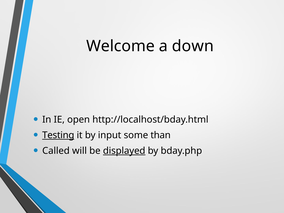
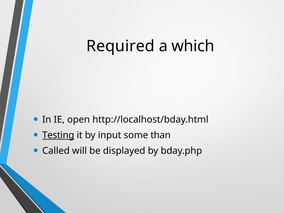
Welcome: Welcome -> Required (120, 46)
down: down -> which (193, 46)
displayed underline: present -> none (124, 151)
